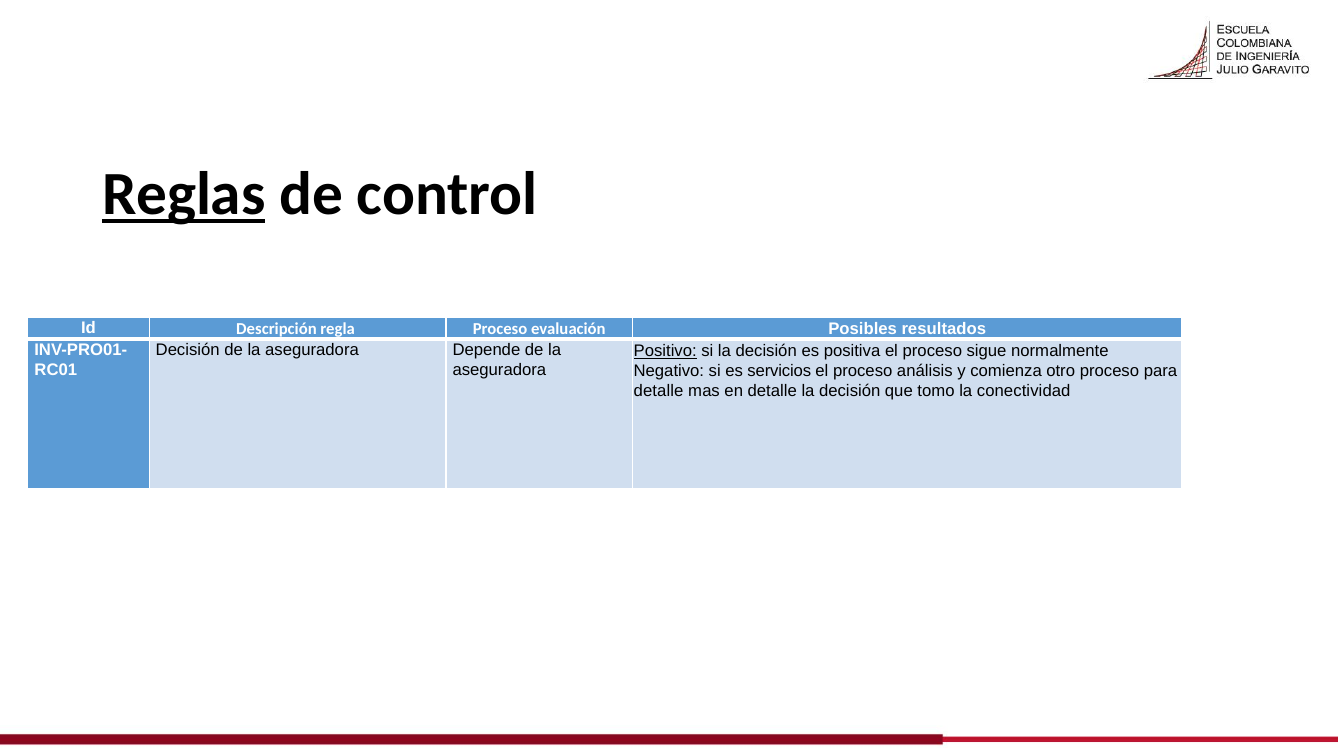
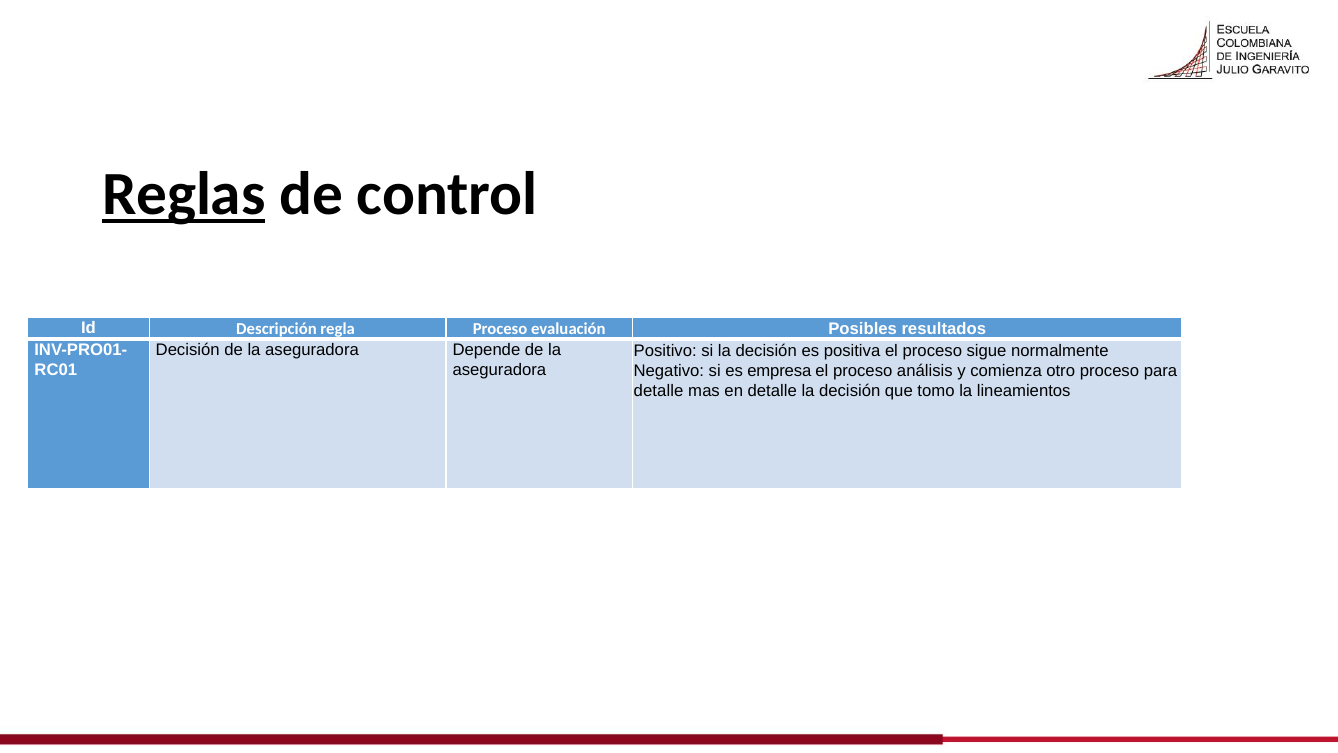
Positivo underline: present -> none (665, 351)
servicios: servicios -> empresa (779, 371)
conectividad: conectividad -> lineamientos (1024, 391)
